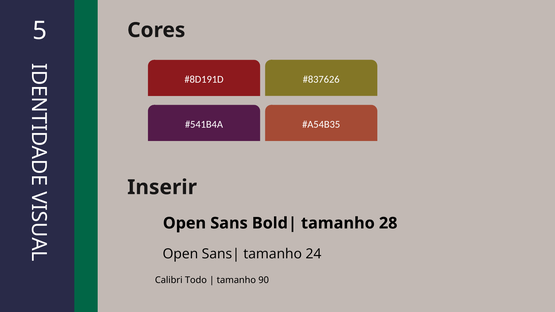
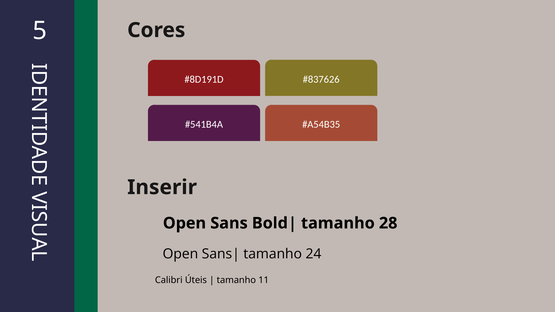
Todo: Todo -> Úteis (196, 280)
90: 90 -> 11 (264, 280)
